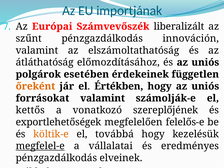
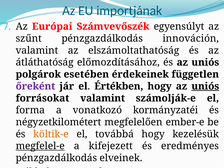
liberalizált: liberalizált -> egyensúlyt (179, 27)
őreként colour: orange -> purple (35, 86)
uniós underline: none -> present (205, 86)
kettős: kettős -> forma (30, 110)
szereplőjének: szereplőjének -> kormányzatéi (166, 110)
exportlehetőségek: exportlehetőségek -> négyzetkilométert (58, 122)
felelős-e: felelős-e -> ember-e (185, 122)
vállalatai: vállalatai -> kifejezett (111, 146)
